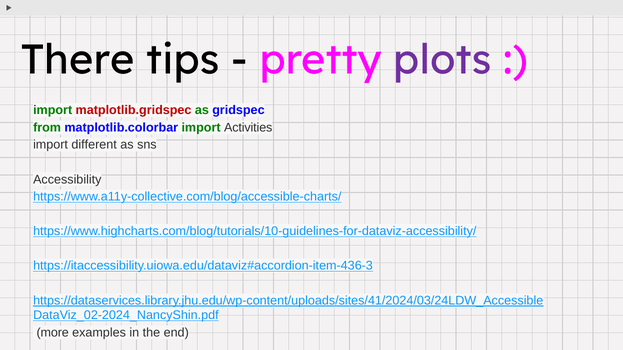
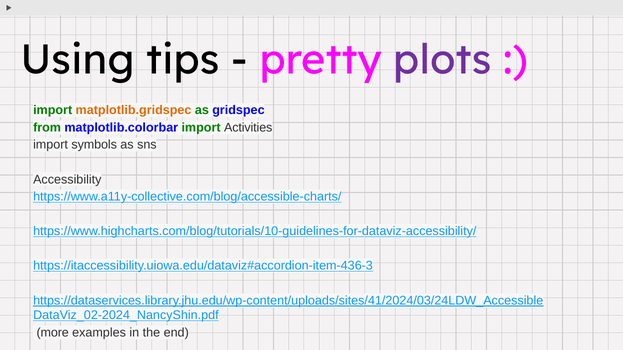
There: There -> Using (78, 60)
matplotlib.gridspec colour: red -> orange (134, 110)
different: different -> symbols (94, 145)
